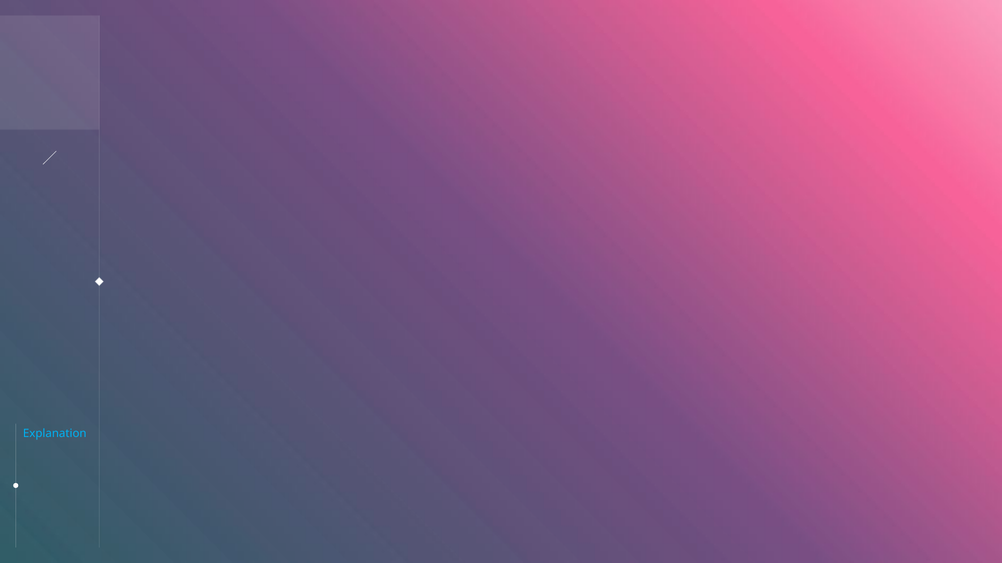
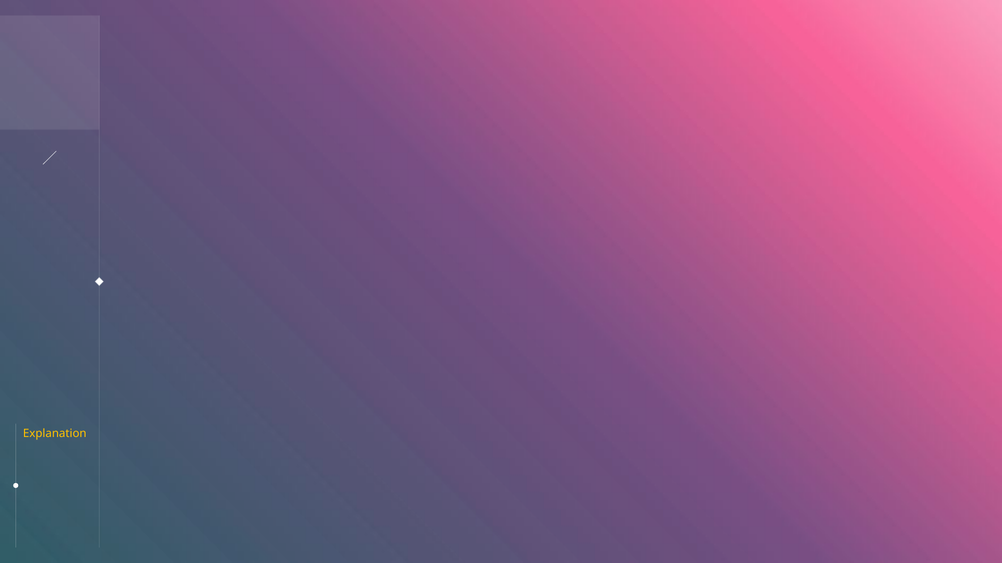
Explanation colour: light blue -> yellow (55, 434)
